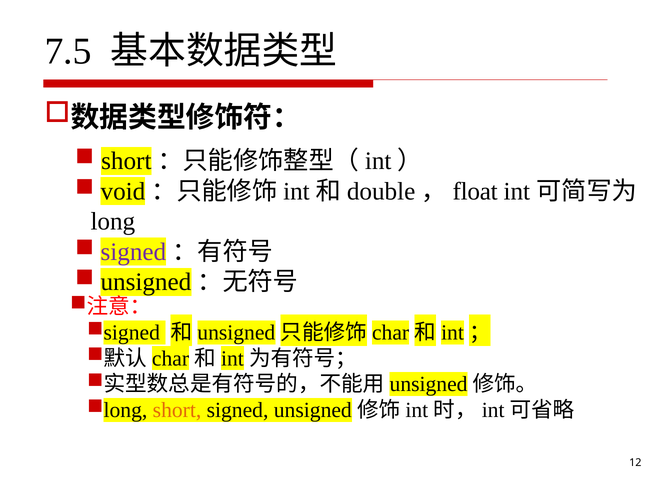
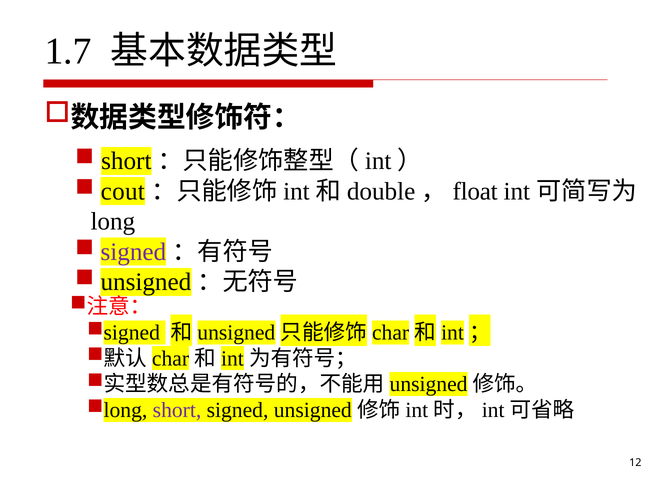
7.5: 7.5 -> 1.7 (68, 51)
void: void -> cout (123, 191)
short colour: orange -> purple (177, 410)
